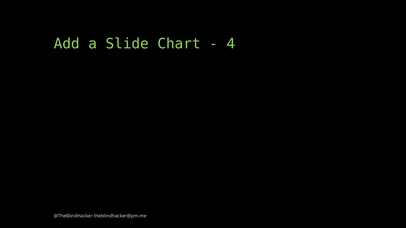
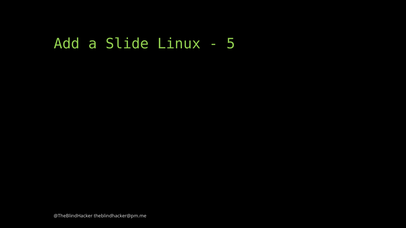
Chart: Chart -> Linux (179, 44)
4: 4 -> 5 (231, 44)
